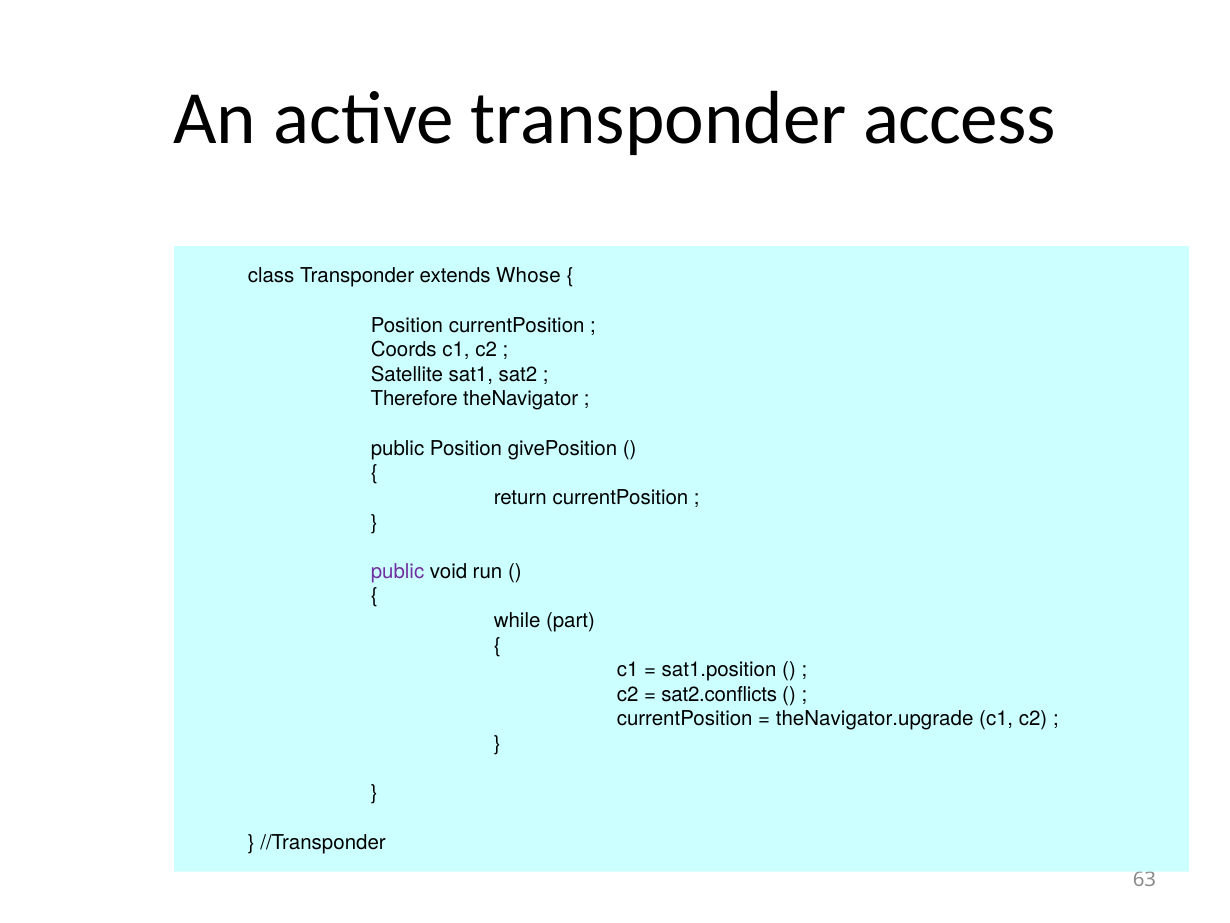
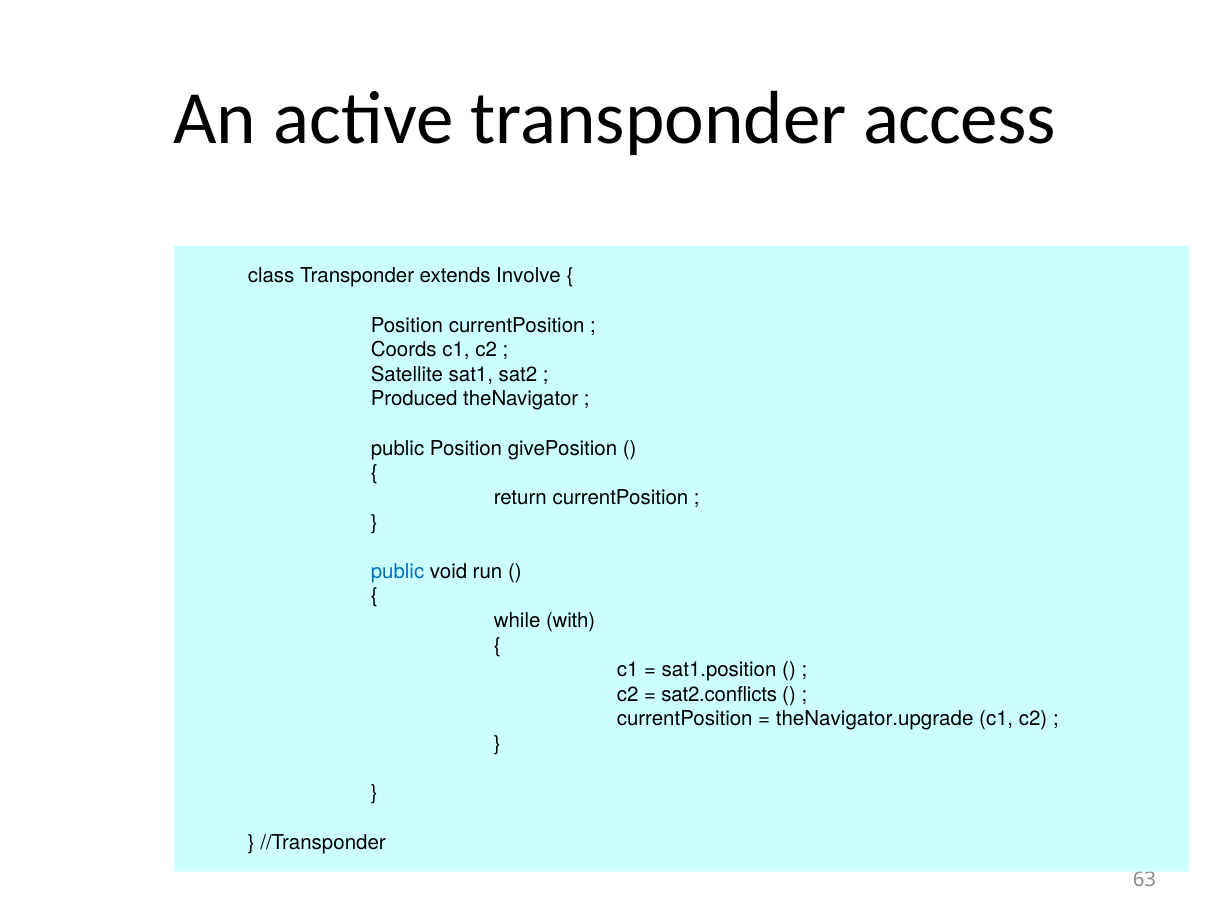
Whose: Whose -> Involve (529, 276)
Therefore: Therefore -> Produced (414, 399)
public colour: purple -> blue (398, 571)
part: part -> with (571, 620)
